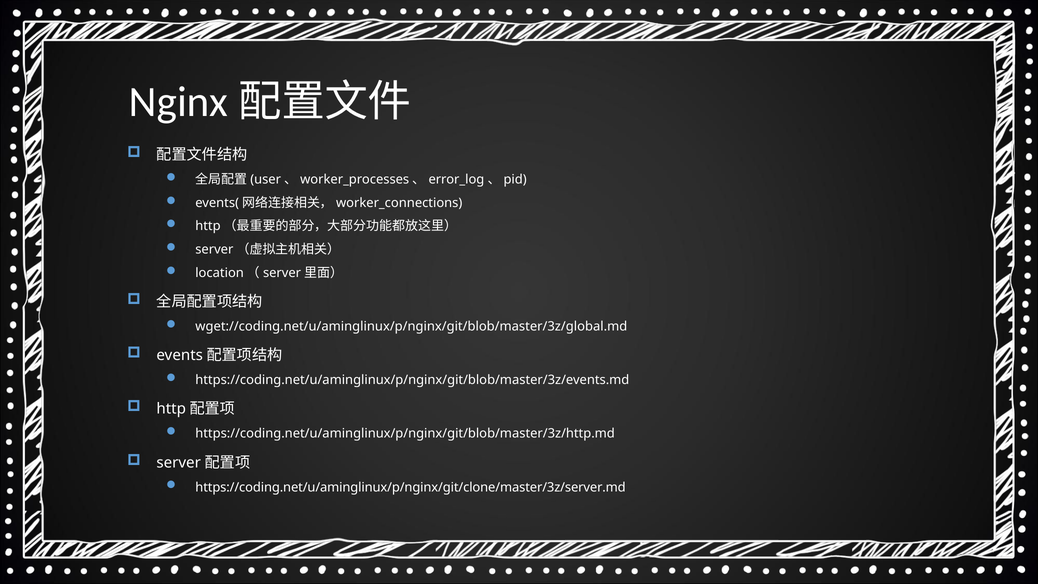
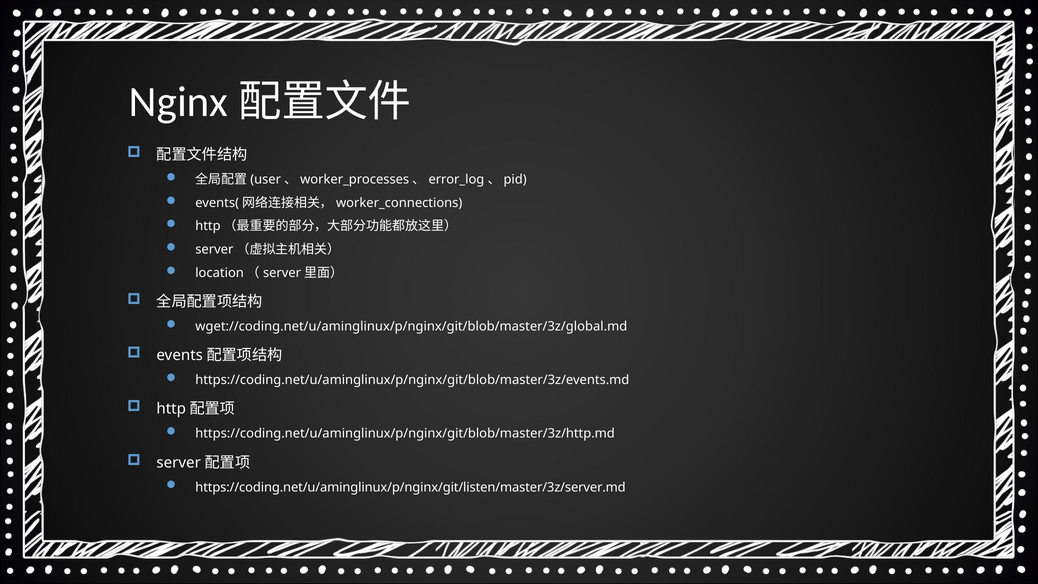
https://coding.net/u/aminglinux/p/nginx/git/clone/master/3z/server.md: https://coding.net/u/aminglinux/p/nginx/git/clone/master/3z/server.md -> https://coding.net/u/aminglinux/p/nginx/git/listen/master/3z/server.md (411, 487)
